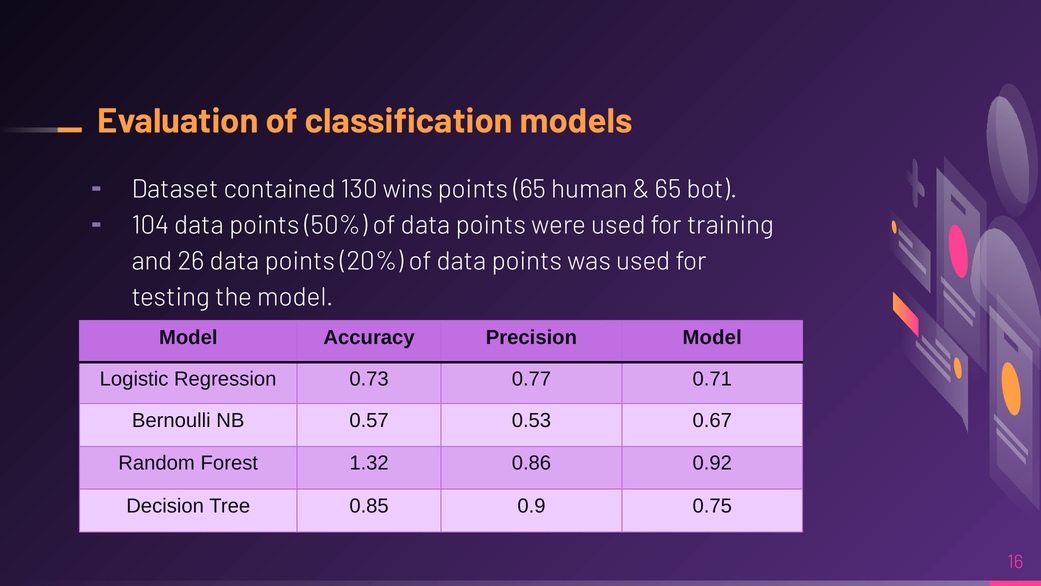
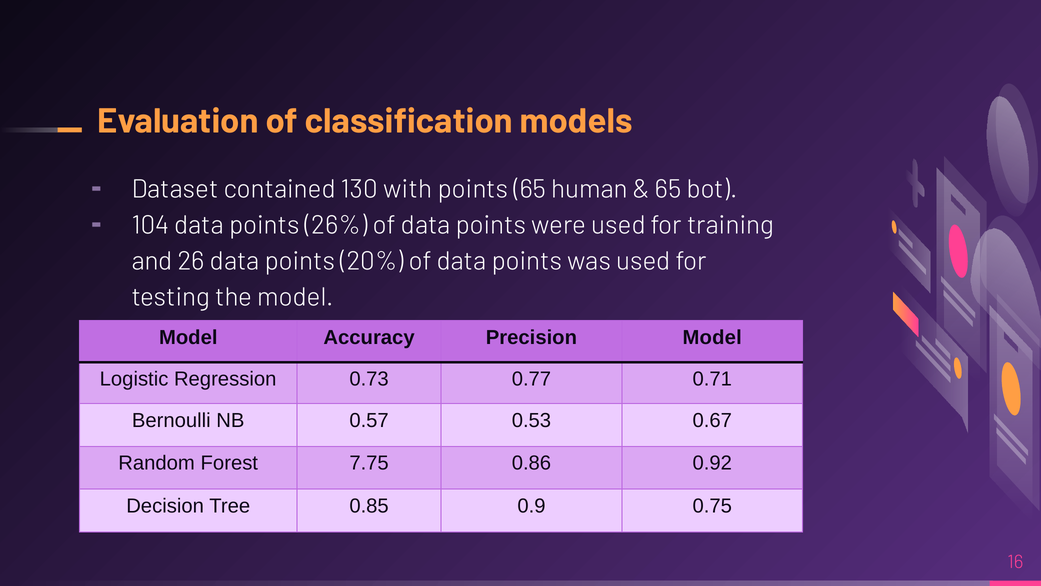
wins: wins -> with (408, 189)
50%: 50% -> 26% (336, 225)
1.32: 1.32 -> 7.75 (369, 463)
